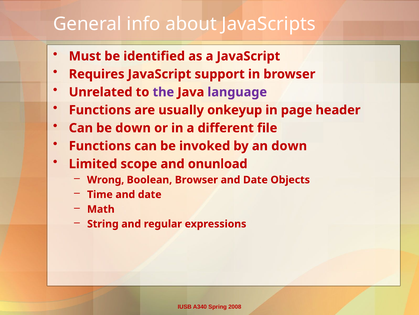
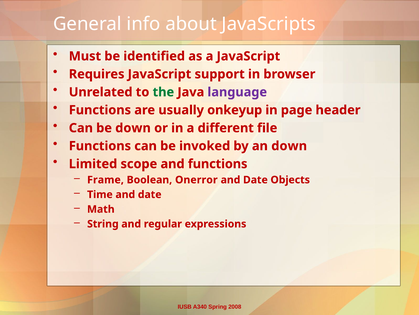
the colour: purple -> green (163, 92)
and onunload: onunload -> functions (218, 164)
Wrong: Wrong -> Frame (105, 179)
Boolean Browser: Browser -> Onerror (196, 179)
